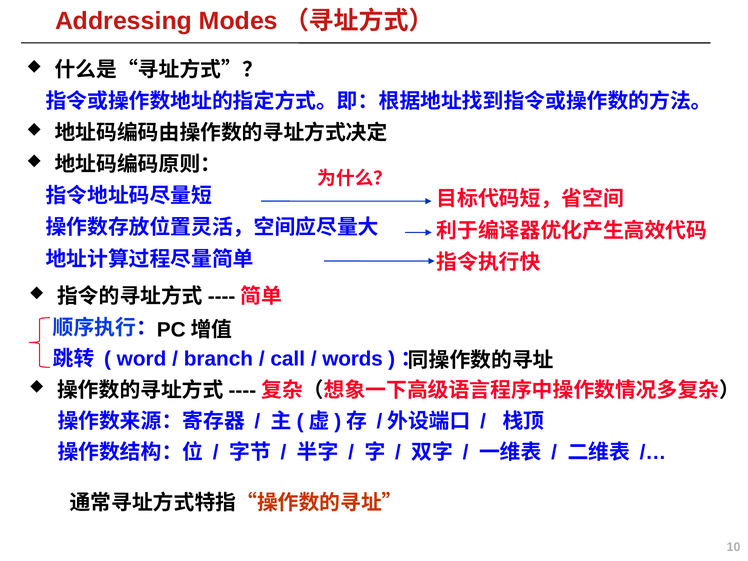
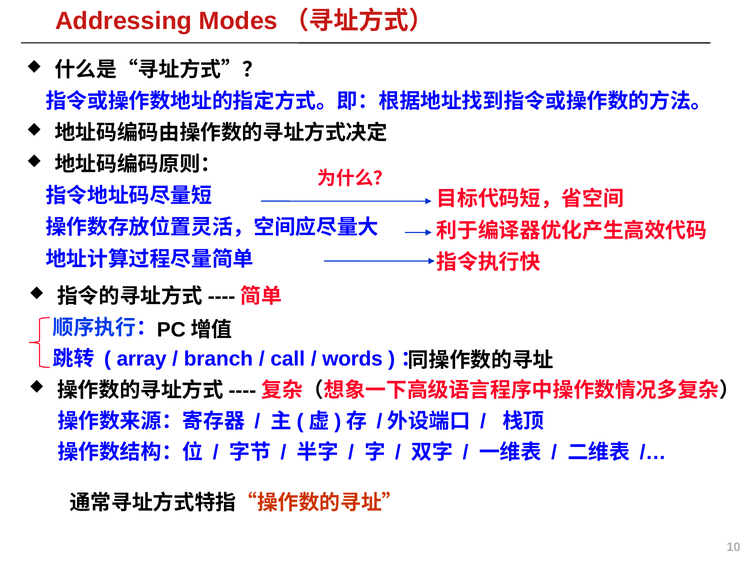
word: word -> array (142, 359)
